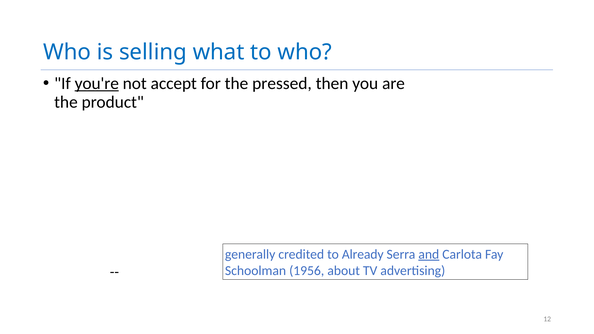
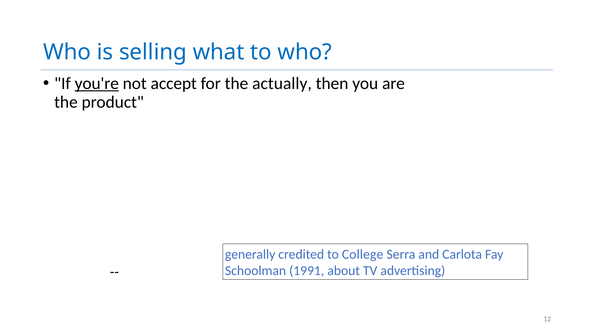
pressed: pressed -> actually (282, 83)
Already: Already -> College (363, 254)
and underline: present -> none (429, 254)
1956: 1956 -> 1991 (307, 271)
